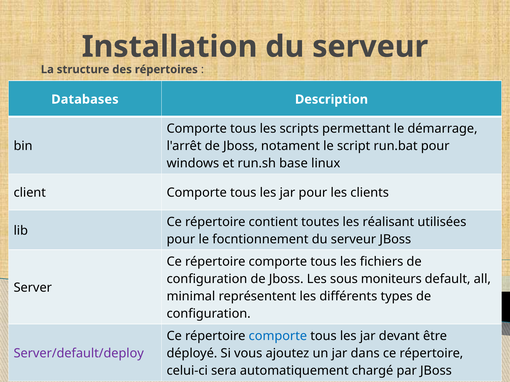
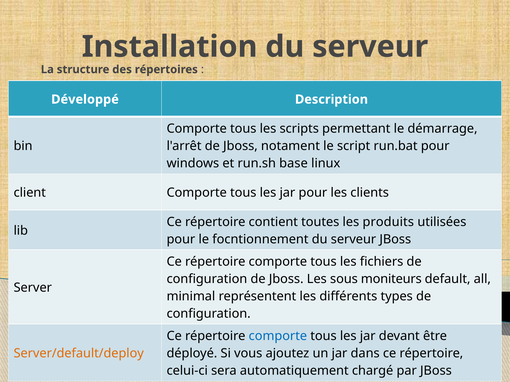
Databases: Databases -> Développé (85, 100)
réalisant: réalisant -> produits (388, 222)
Server/default/deploy colour: purple -> orange (79, 354)
